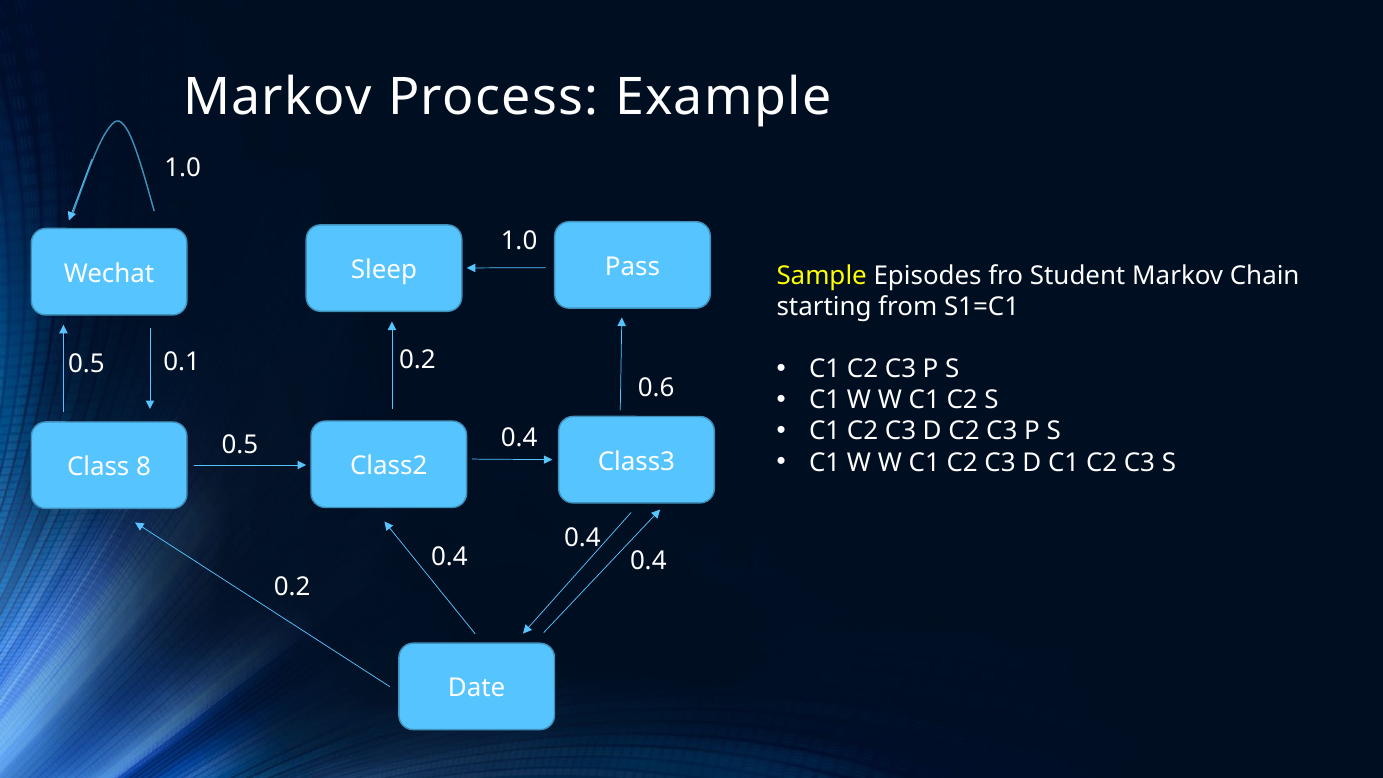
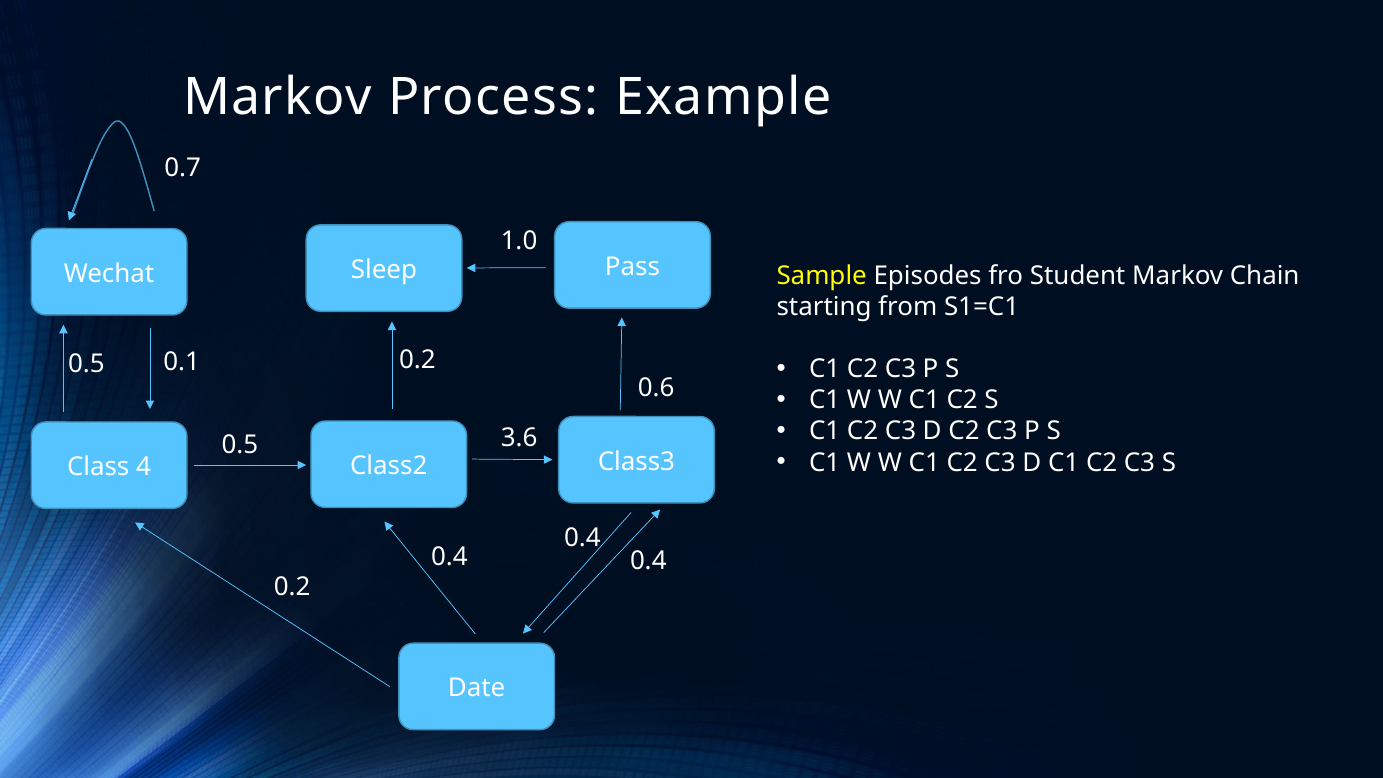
1.0: 1.0 -> 0.7 (183, 168)
0.4: 0.4 -> 3.6 (519, 438)
8: 8 -> 4 (144, 467)
